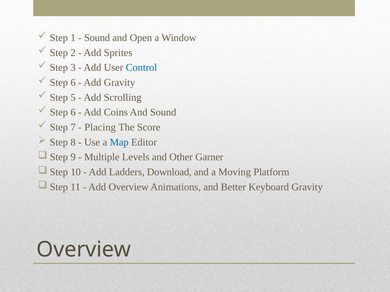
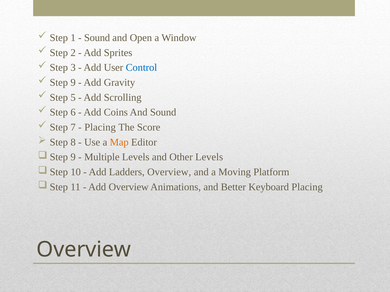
6: 6 -> 9 (73, 83)
Map colour: blue -> orange (119, 142)
Other Garner: Garner -> Levels (209, 157)
Ladders Download: Download -> Overview (169, 172)
Keyboard Gravity: Gravity -> Placing (307, 187)
